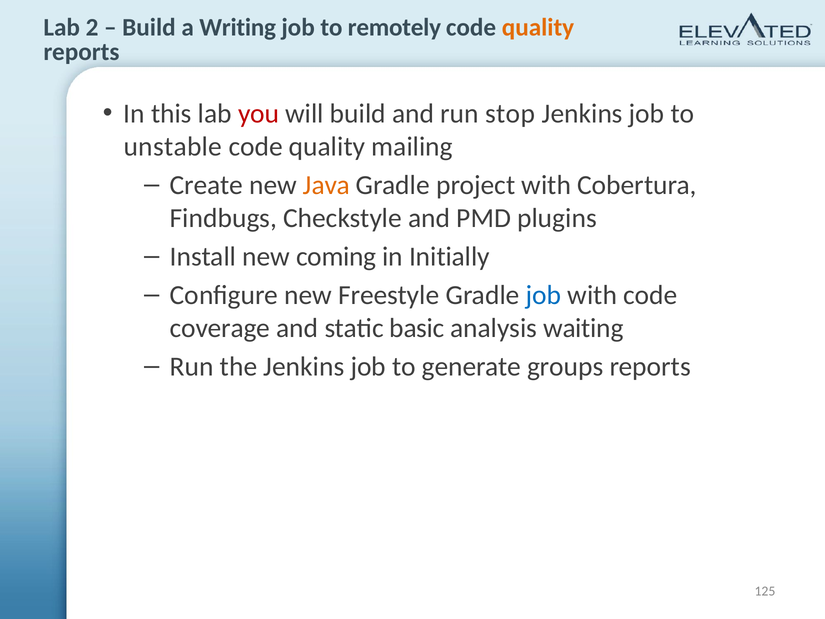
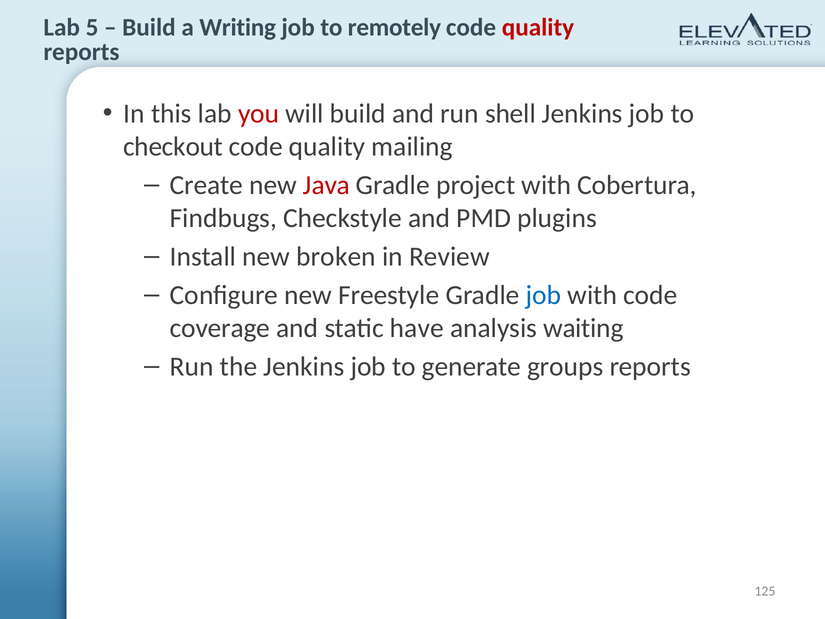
2: 2 -> 5 (92, 28)
quality colour: orange -> red (538, 28)
stop: stop -> shell (510, 114)
unstable: unstable -> checkout (173, 147)
Java colour: orange -> red (326, 185)
coming: coming -> broken (336, 257)
Initially: Initially -> Review (449, 257)
basic: basic -> have (417, 328)
